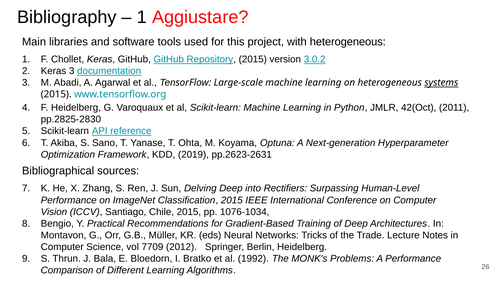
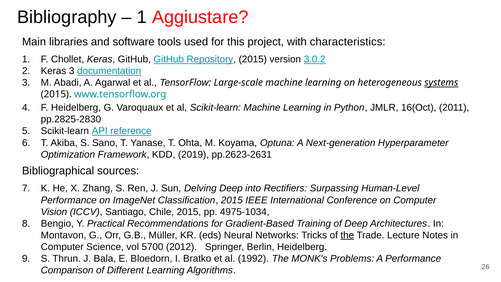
with heterogeneous: heterogeneous -> characteristics (348, 42)
42(Oct: 42(Oct -> 16(Oct (419, 108)
1076-1034: 1076-1034 -> 4975-1034 (245, 212)
the underline: none -> present (347, 235)
7709: 7709 -> 5700 (152, 247)
